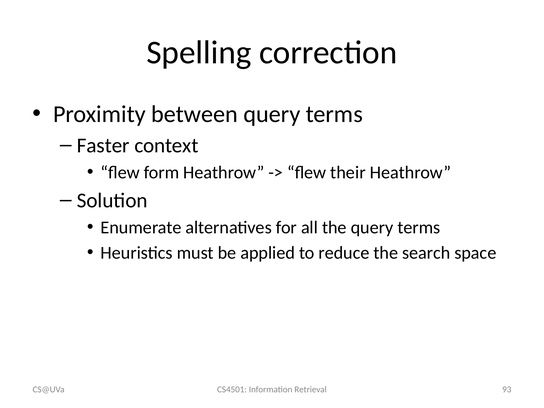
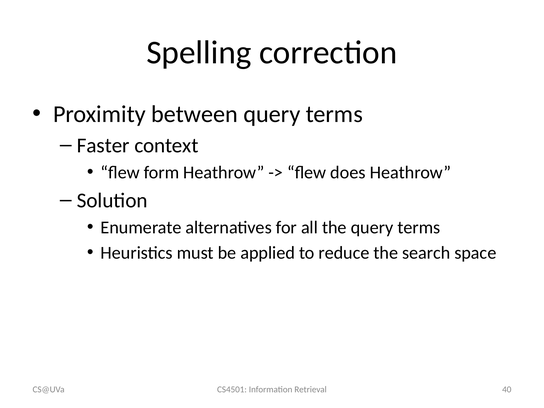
their: their -> does (348, 172)
93: 93 -> 40 (507, 390)
